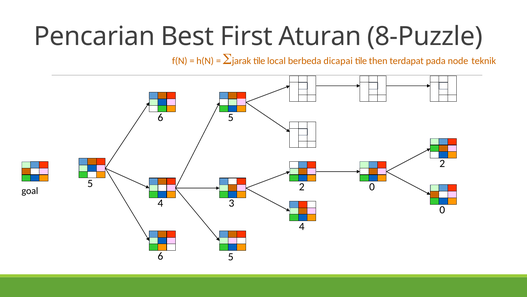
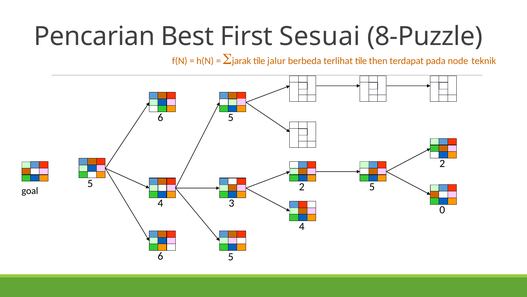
Aturan: Aturan -> Sesuai (320, 36)
local: local -> jalur (276, 61)
dicapai: dicapai -> terlihat (338, 61)
0: 0 -> 5 (372, 186)
